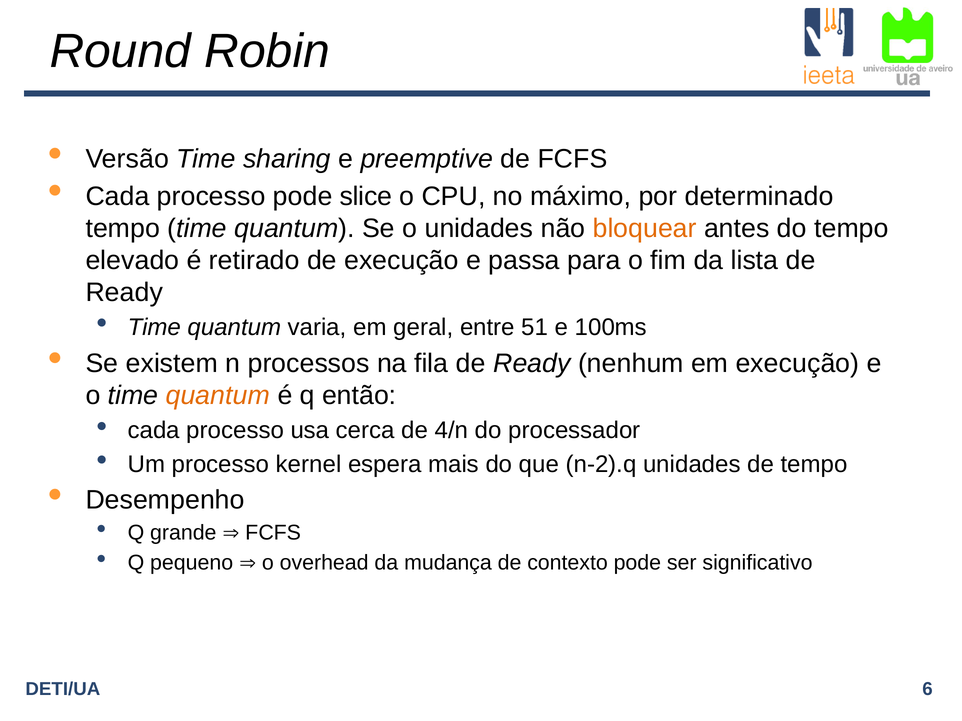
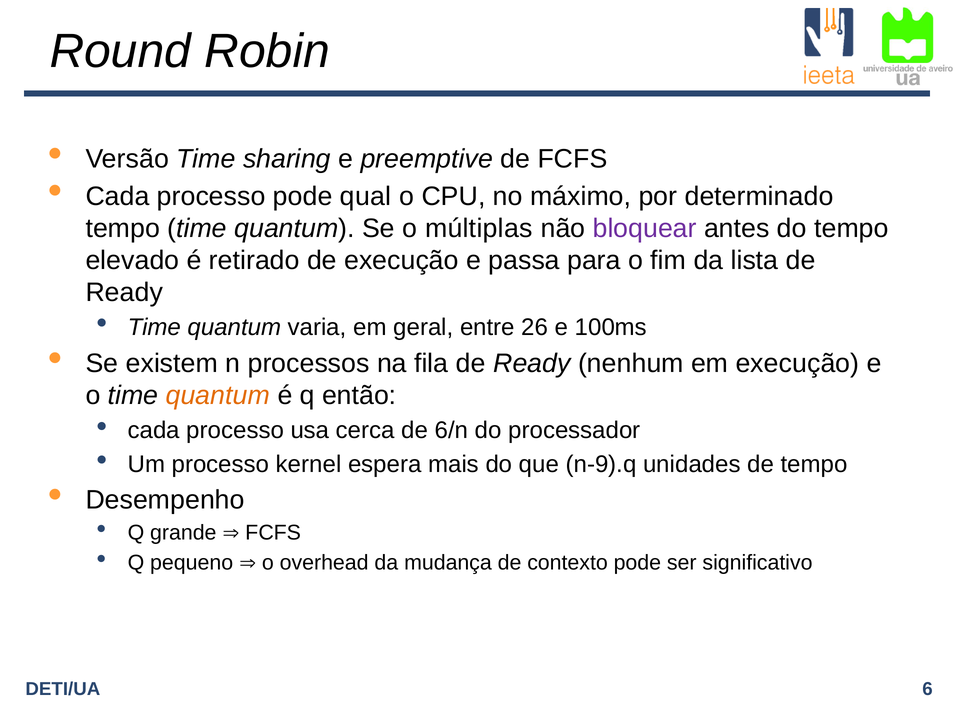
slice: slice -> qual (366, 196)
o unidades: unidades -> múltiplas (479, 228)
bloquear colour: orange -> purple (645, 228)
51: 51 -> 26 (535, 328)
4/n: 4/n -> 6/n (451, 431)
n-2).q: n-2).q -> n-9).q (601, 465)
